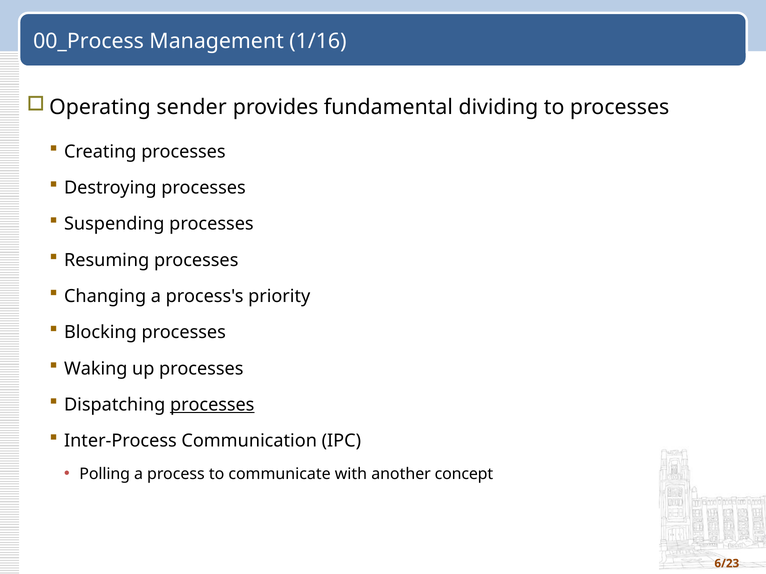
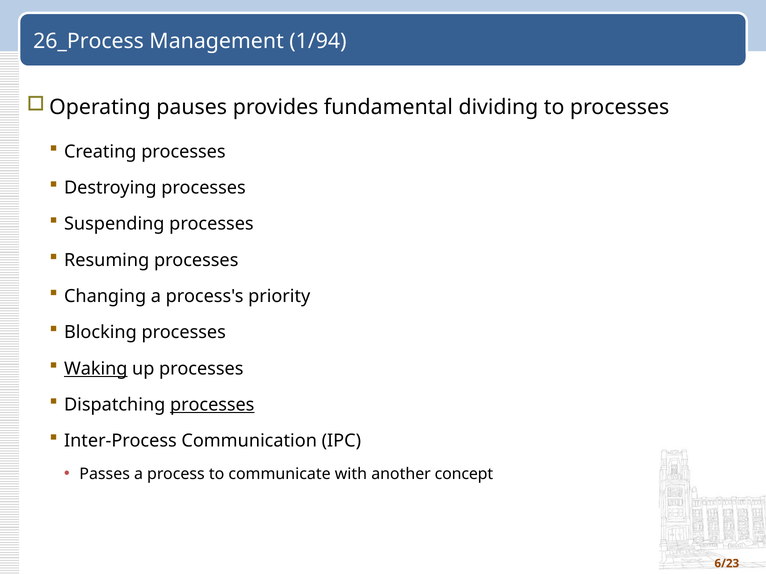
00_Process: 00_Process -> 26_Process (89, 41)
1/16: 1/16 -> 1/94 (318, 41)
sender: sender -> pauses (192, 107)
Waking underline: none -> present (96, 369)
Polling: Polling -> Passes (105, 474)
